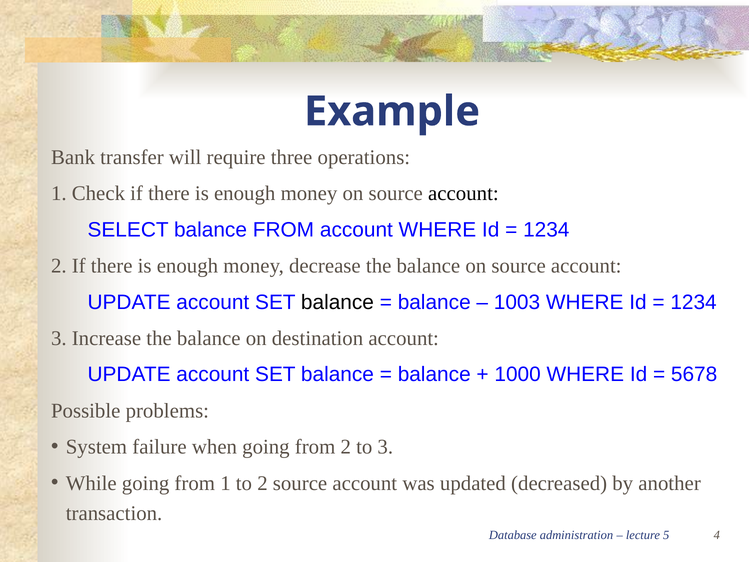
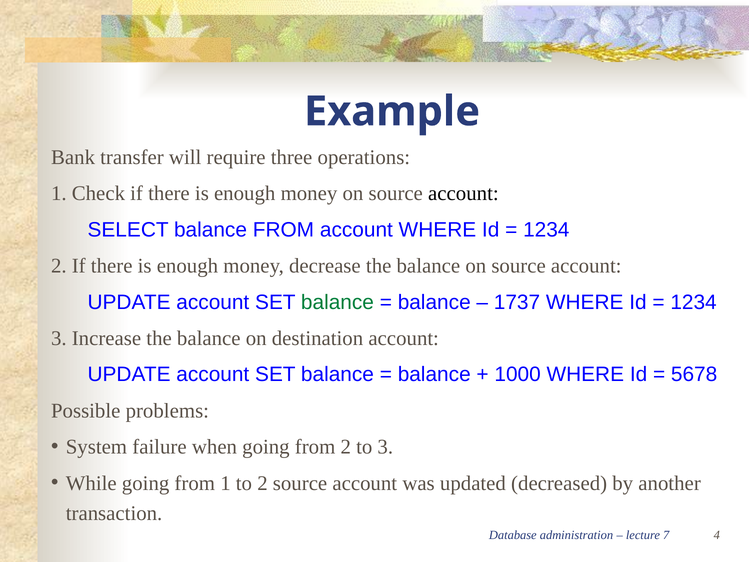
balance colour: black -> green (337, 302)
1003: 1003 -> 1737 (517, 302)
5: 5 -> 7 (666, 535)
